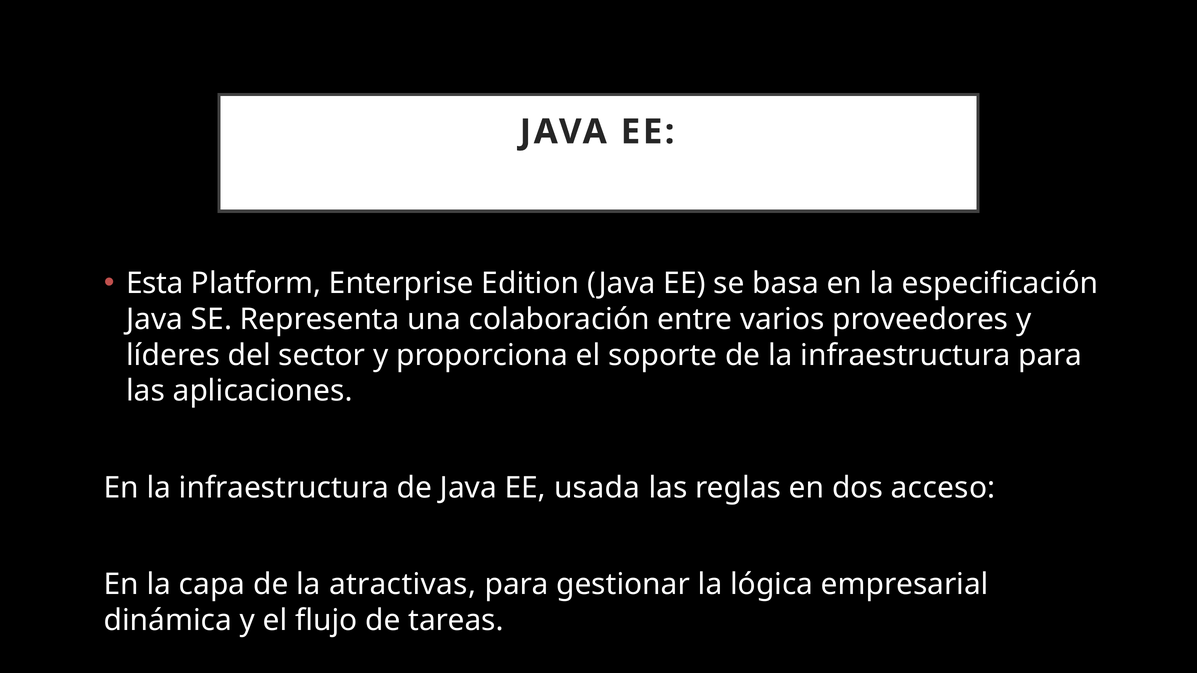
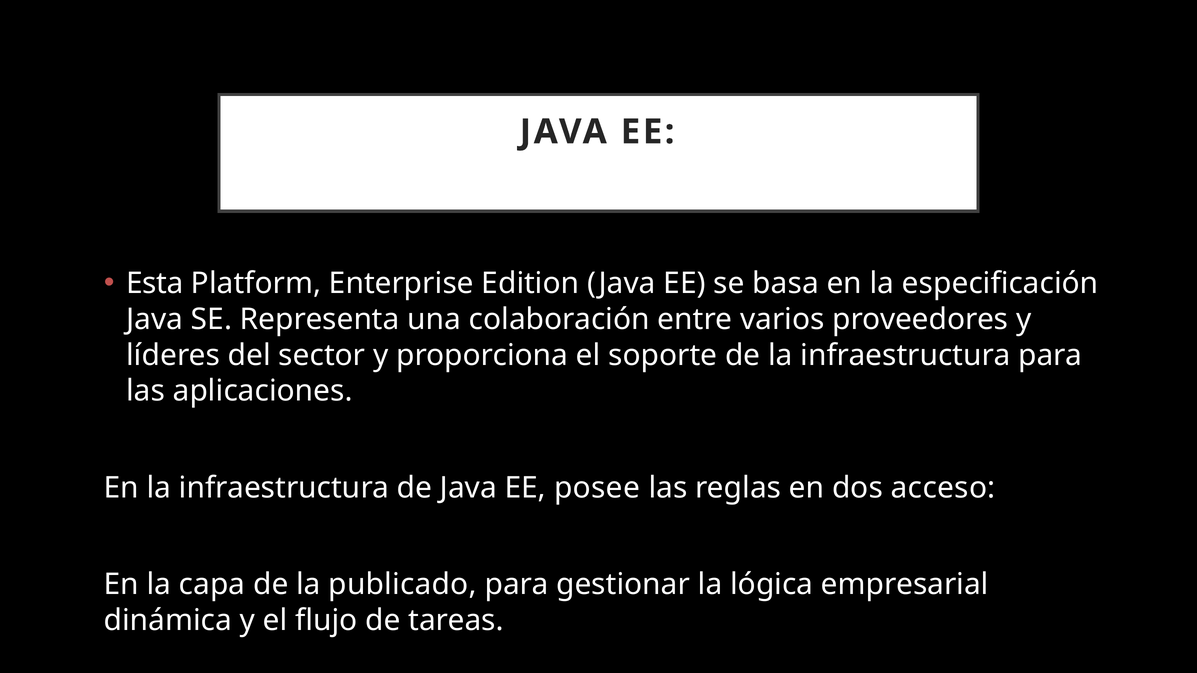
usada: usada -> posee (597, 488)
atractivas: atractivas -> publicado (403, 585)
